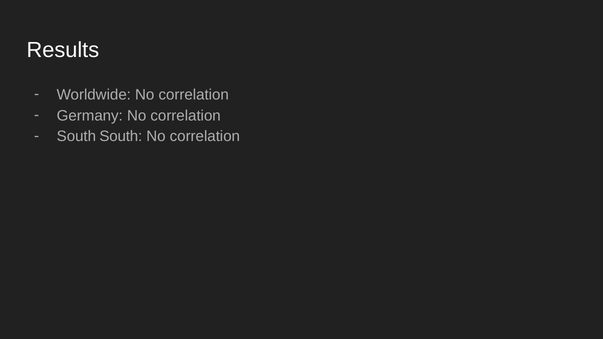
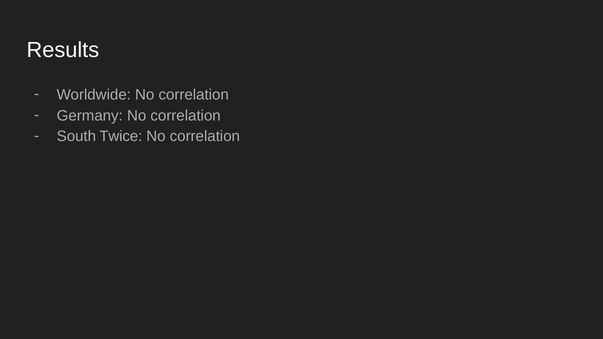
South South: South -> Twice (121, 136)
